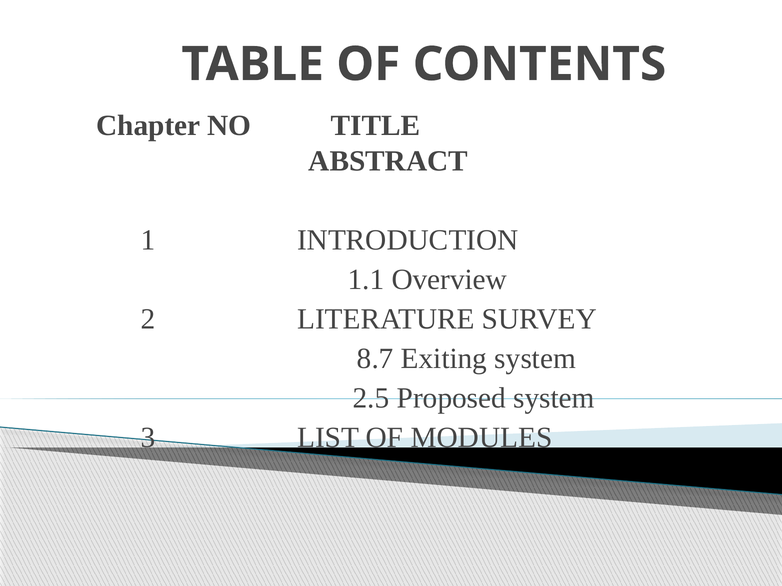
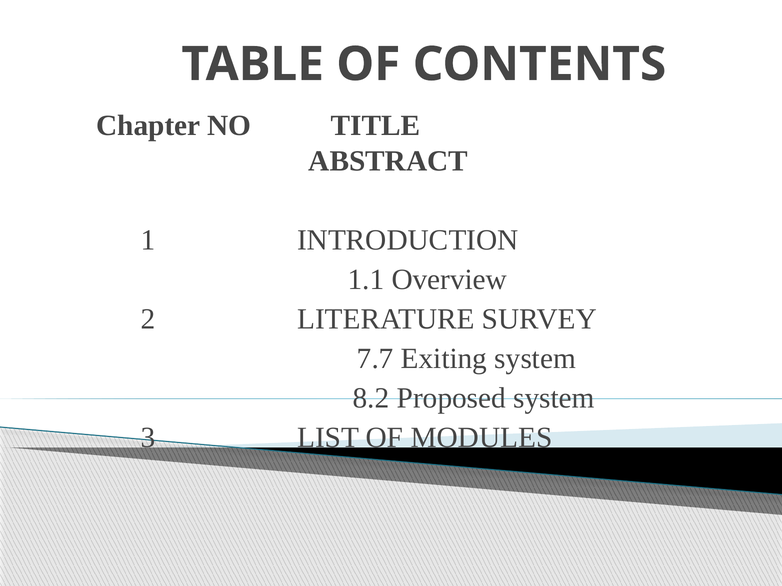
8.7: 8.7 -> 7.7 (375, 359)
2.5: 2.5 -> 8.2 (371, 398)
